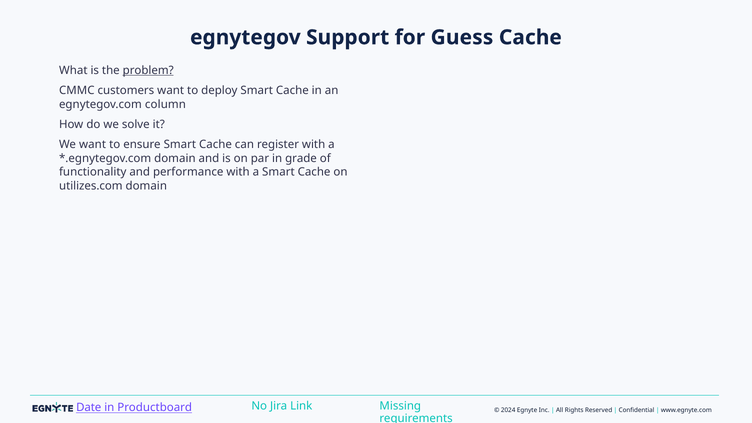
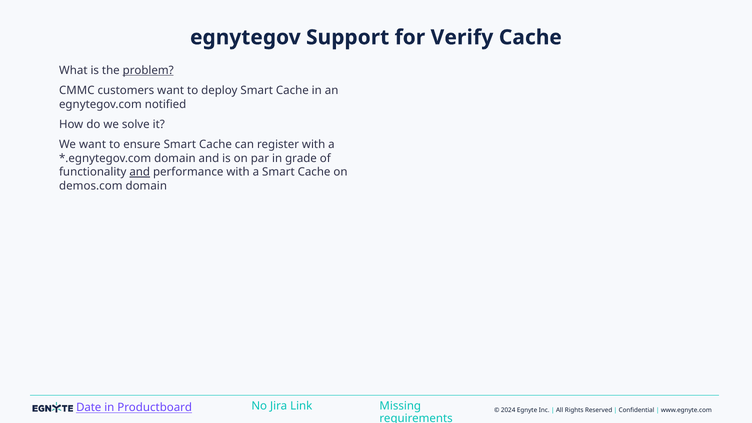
Guess: Guess -> Verify (462, 37)
column: column -> notified (166, 104)
and underline: none -> present (140, 172)
utilizes.com: utilizes.com -> demos.com (91, 186)
